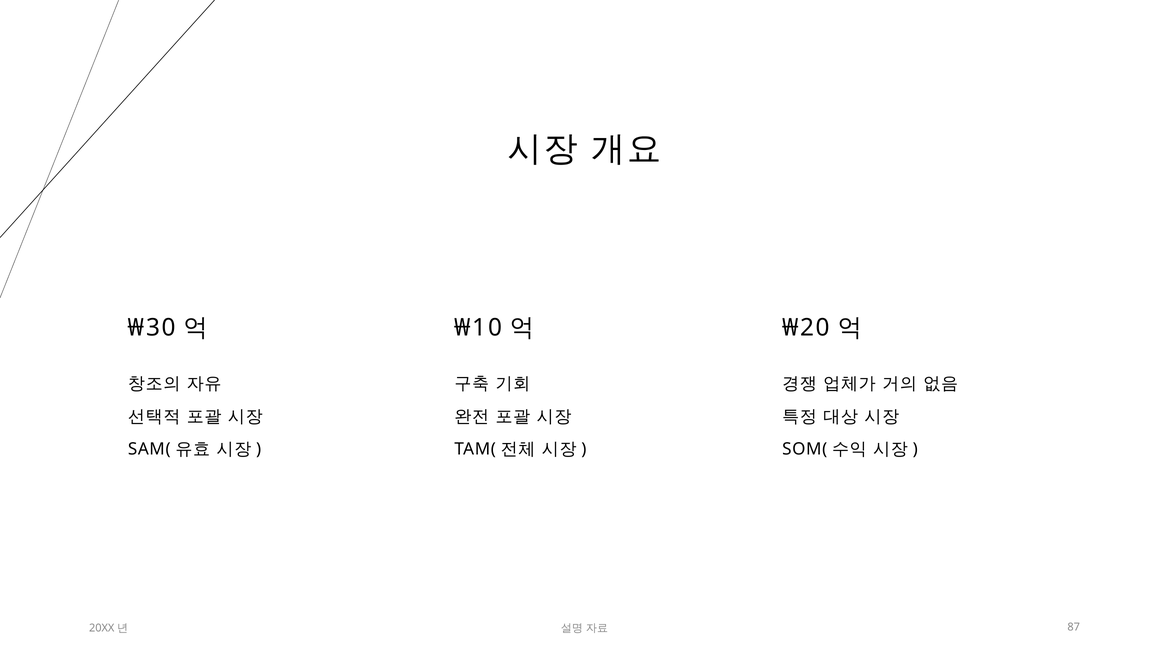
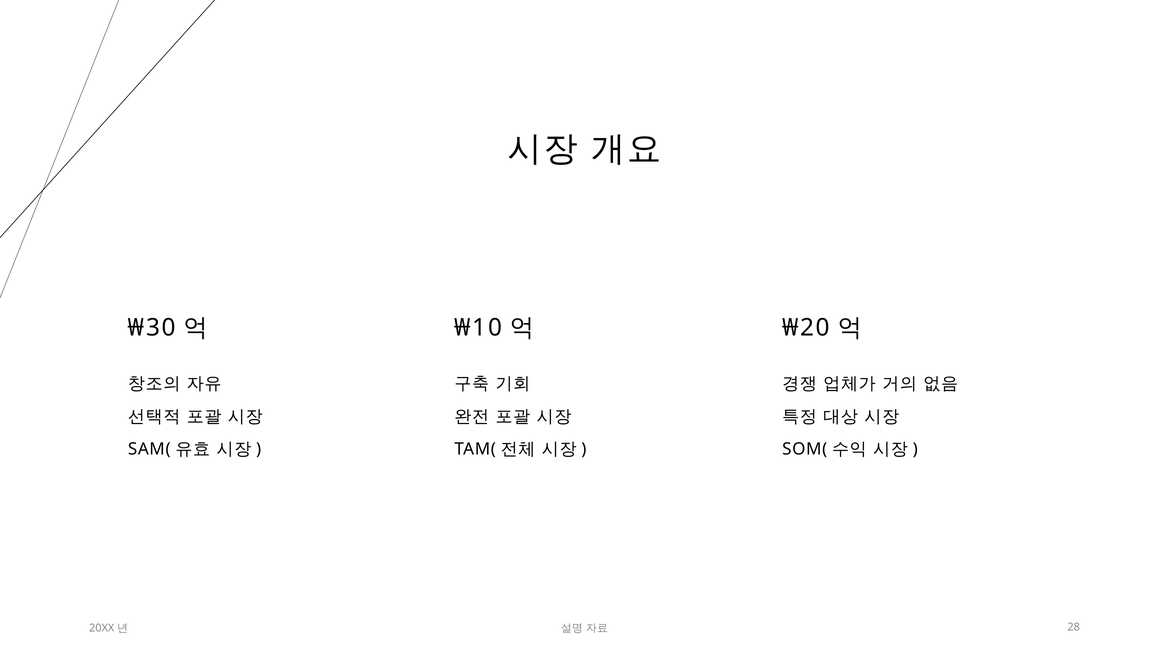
87: 87 -> 28 (1074, 627)
